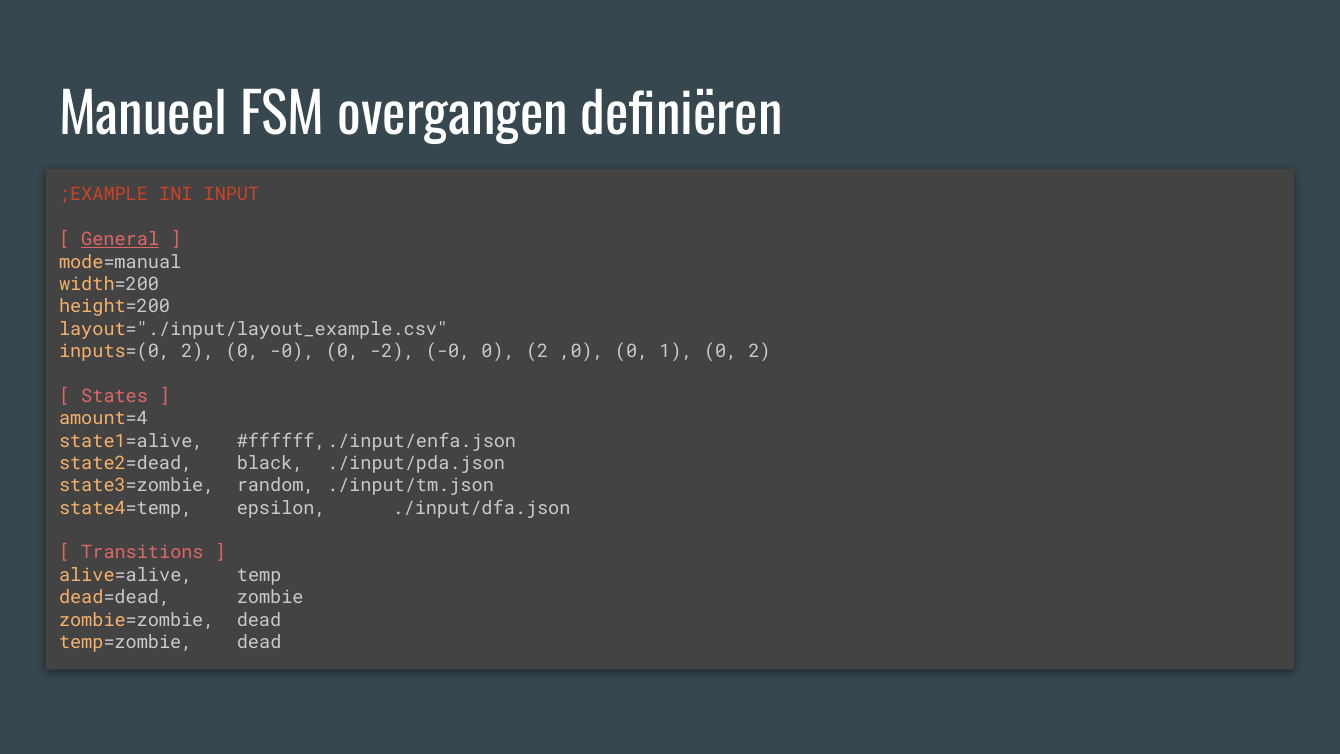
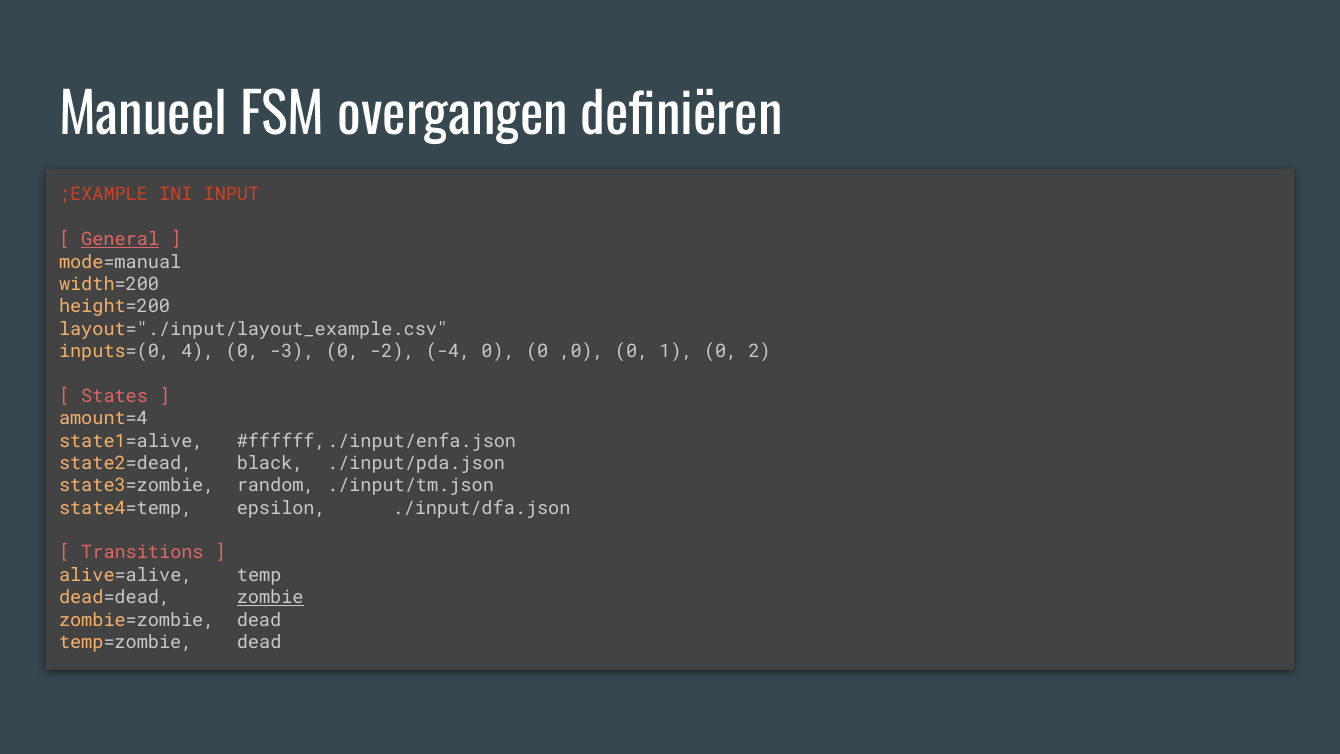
inputs=(0 2: 2 -> 4 (198, 351)
0 -0: -0 -> -3 (292, 351)
-2 -0: -0 -> -4 (448, 351)
2: 2 -> 0 (537, 351)
zombie underline: none -> present (270, 597)
